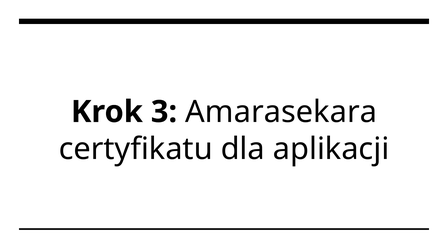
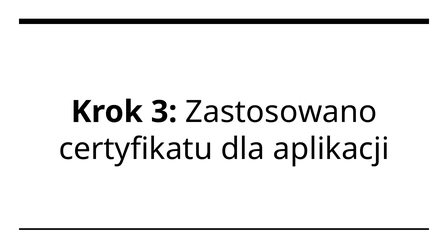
Amarasekara: Amarasekara -> Zastosowano (281, 112)
